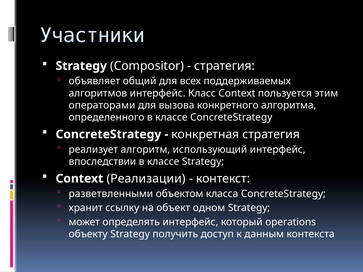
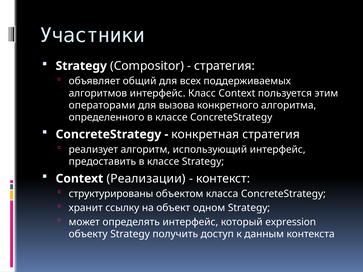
впоследствии: впоследствии -> предоставить (102, 162)
разветвленными: разветвленными -> структурированы (111, 194)
operations: operations -> expression (291, 222)
